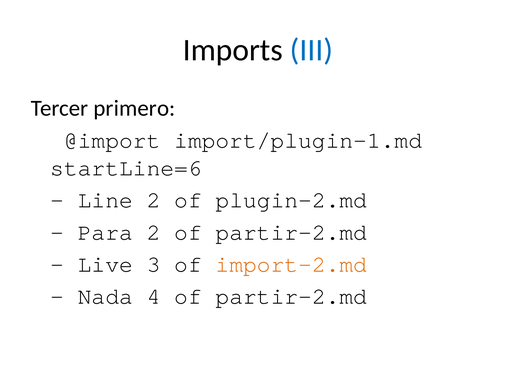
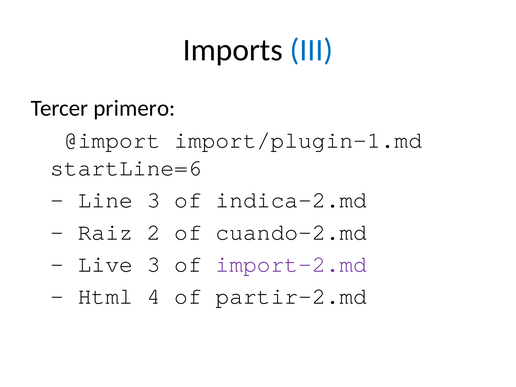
Line 2: 2 -> 3 (154, 200)
plugin-2.md: plugin-2.md -> indica-2.md (291, 200)
Para: Para -> Raiz (105, 232)
2 of partir-2.md: partir-2.md -> cuando-2.md (291, 232)
import-2.md colour: orange -> purple (291, 264)
Nada: Nada -> Html (105, 296)
